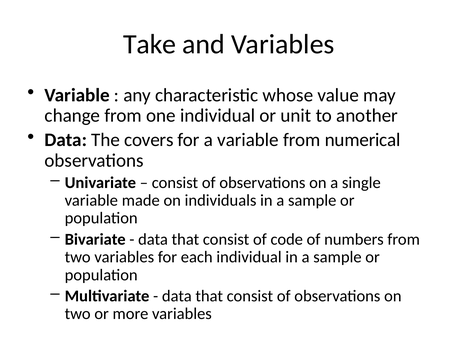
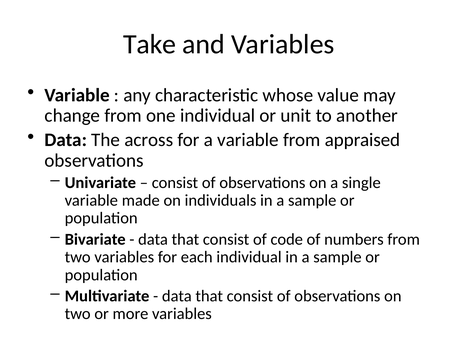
covers: covers -> across (149, 140)
numerical: numerical -> appraised (363, 140)
